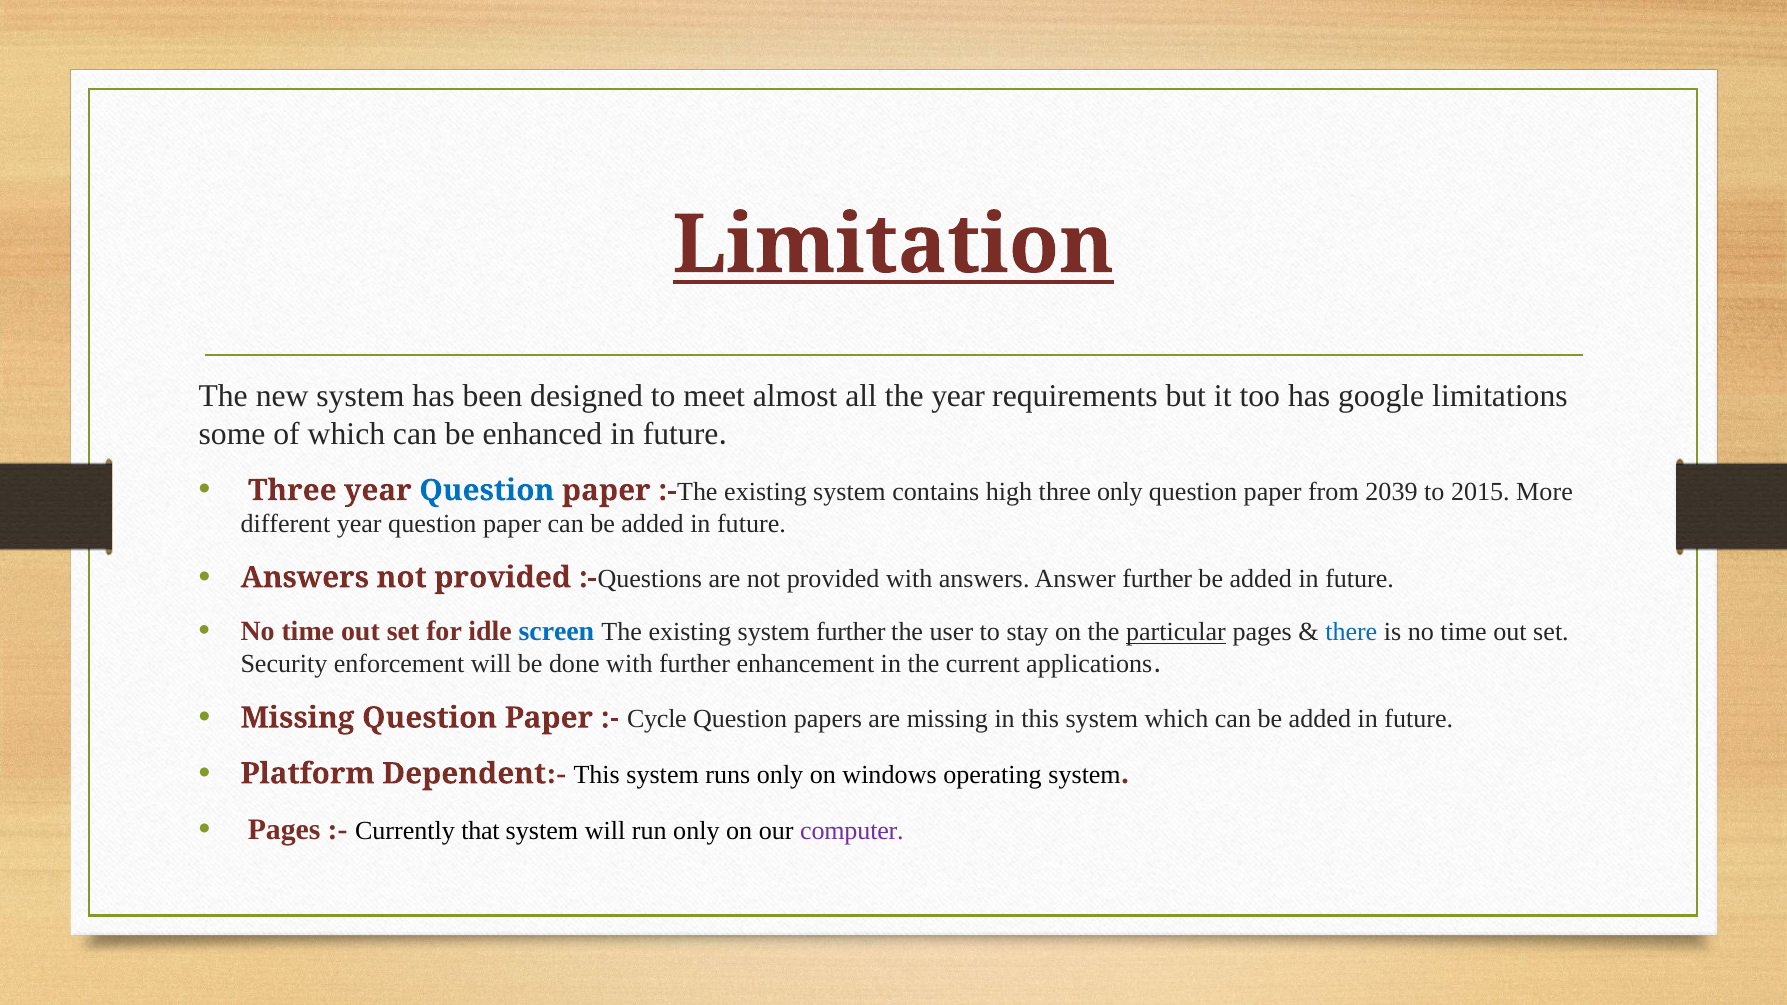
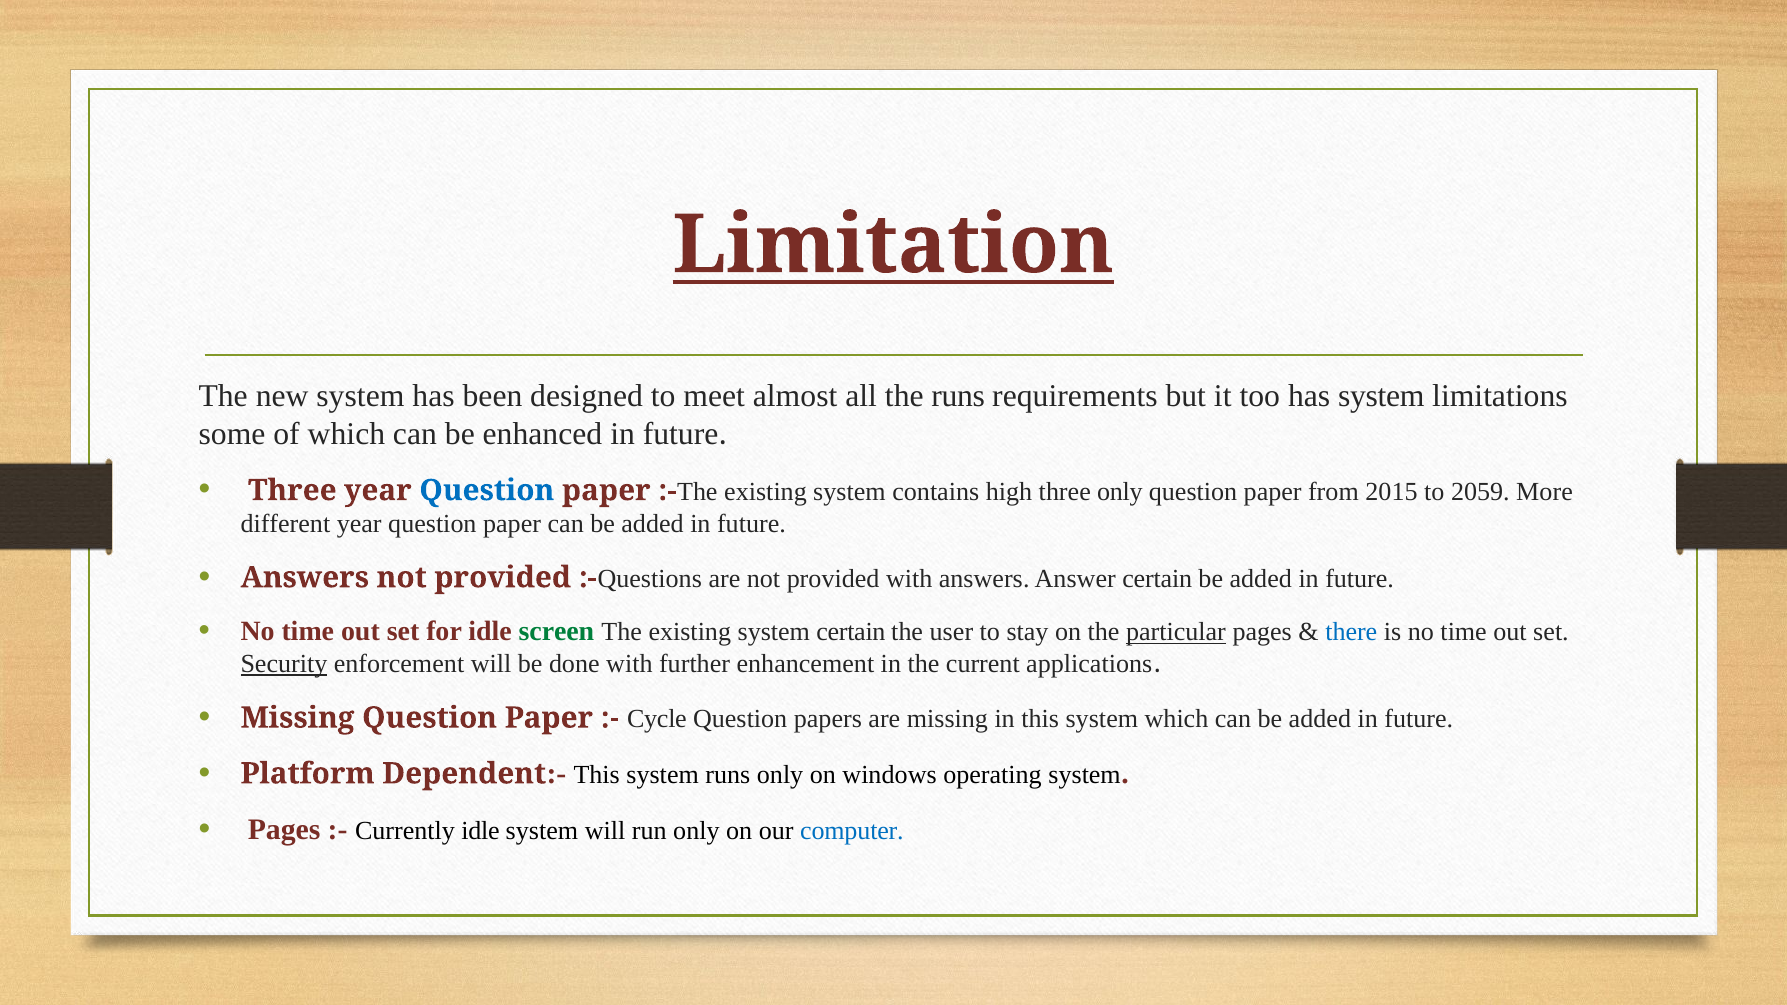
the year: year -> runs (958, 396)
has google: google -> system (1381, 396)
2039: 2039 -> 2015 (1392, 492)
2015: 2015 -> 2059 (1480, 492)
Answer further: further -> certain (1157, 579)
screen colour: blue -> green (556, 632)
system further: further -> certain (851, 632)
Security underline: none -> present (284, 664)
Currently that: that -> idle (480, 831)
computer colour: purple -> blue (852, 831)
